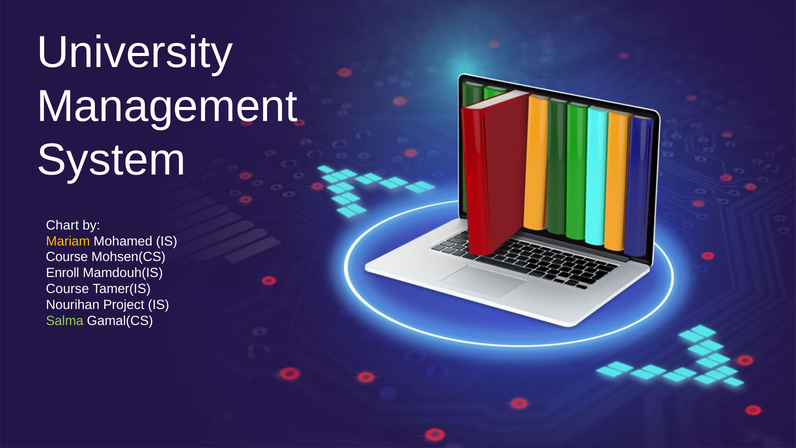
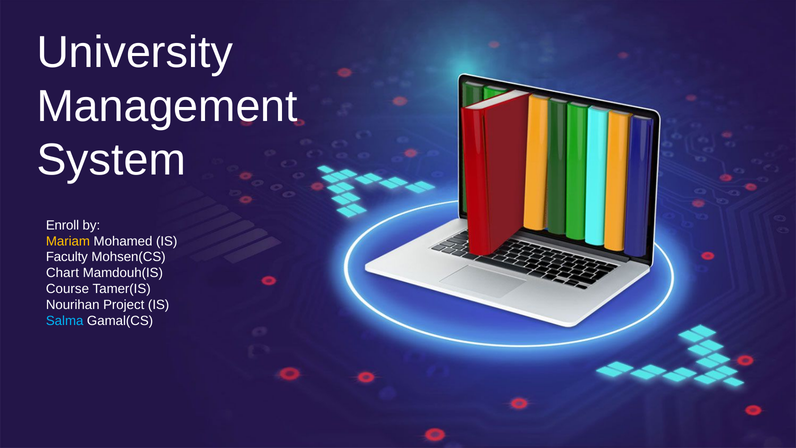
Chart: Chart -> Enroll (62, 225)
Course: Course -> Faculty (67, 257)
Enroll: Enroll -> Chart (62, 273)
Salma colour: light green -> light blue (65, 321)
